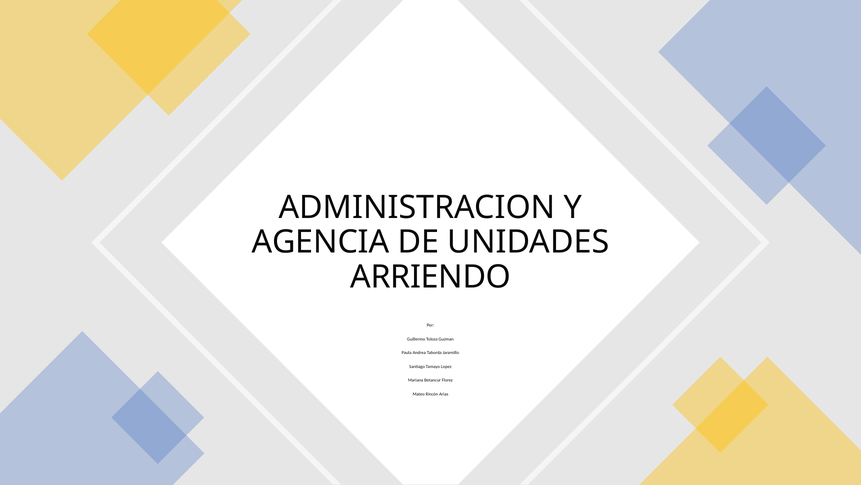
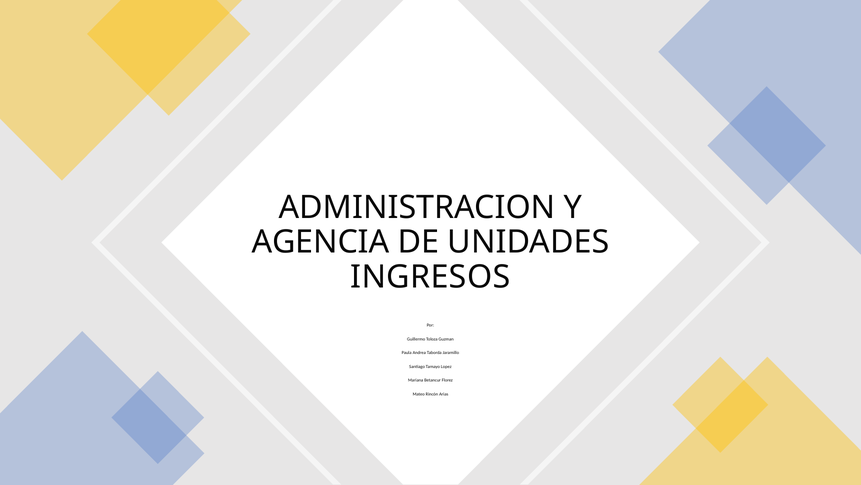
ARRIENDO: ARRIENDO -> INGRESOS (430, 277)
